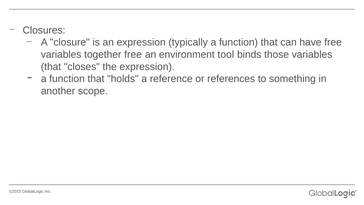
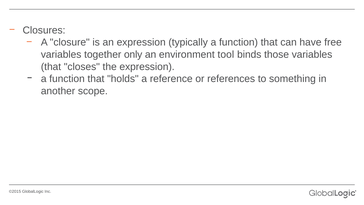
together free: free -> only (133, 54)
